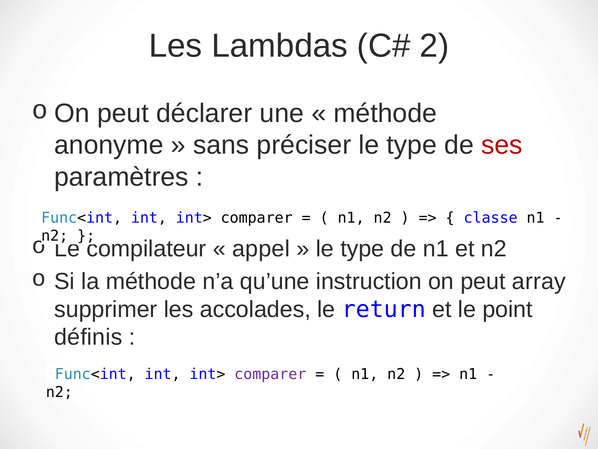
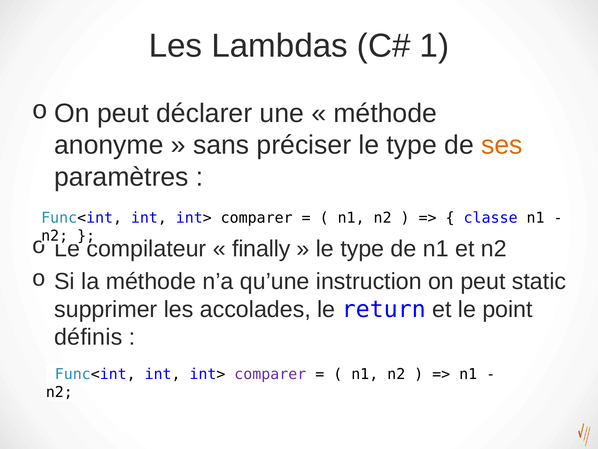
2: 2 -> 1 (434, 46)
ses colour: red -> orange (502, 145)
appel: appel -> finally (261, 248)
array: array -> static (539, 281)
